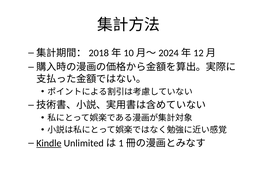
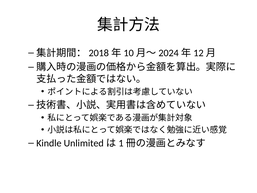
Kindle underline: present -> none (49, 143)
